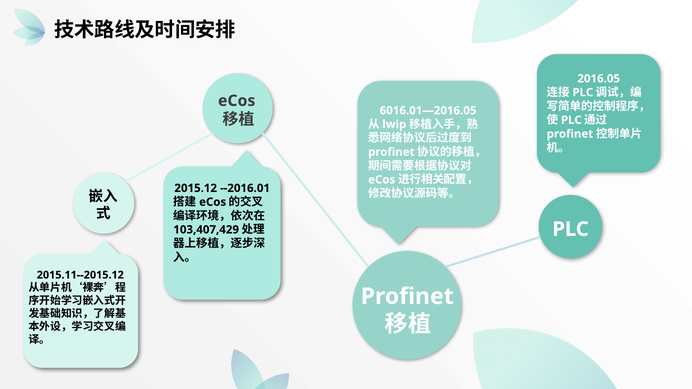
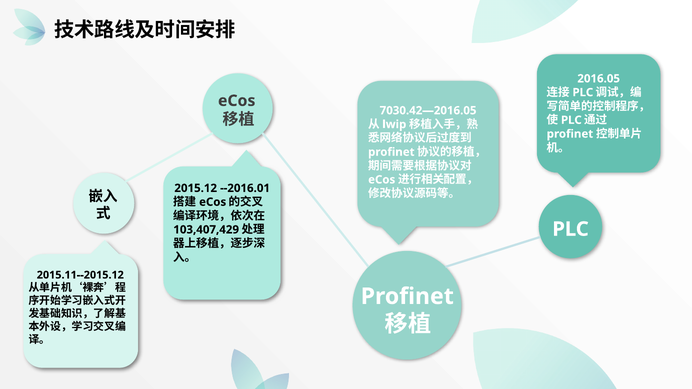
6016.01—2016.05: 6016.01—2016.05 -> 7030.42—2016.05 (428, 111)
